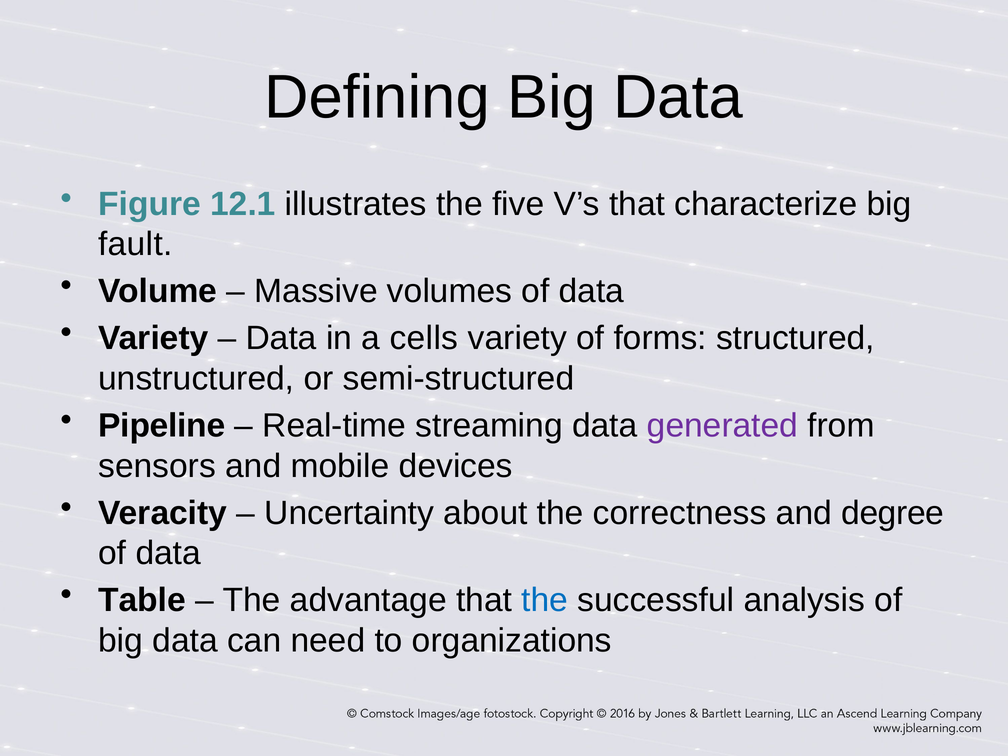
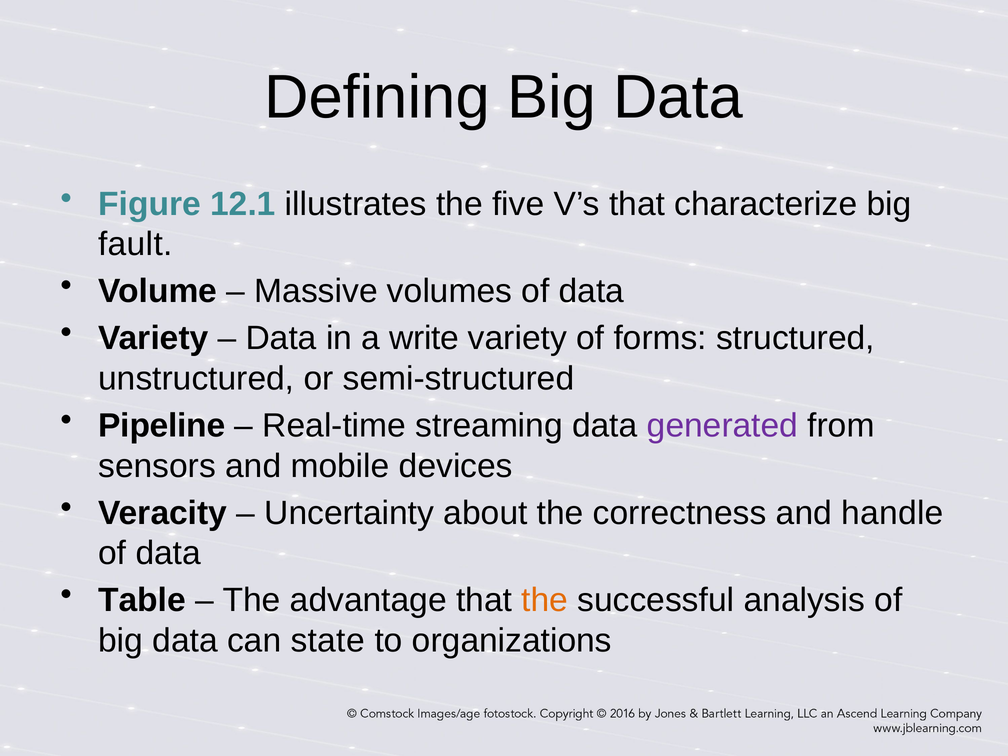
cells: cells -> write (424, 338)
degree: degree -> handle (892, 513)
the colour: blue -> orange (545, 600)
need: need -> state (328, 641)
